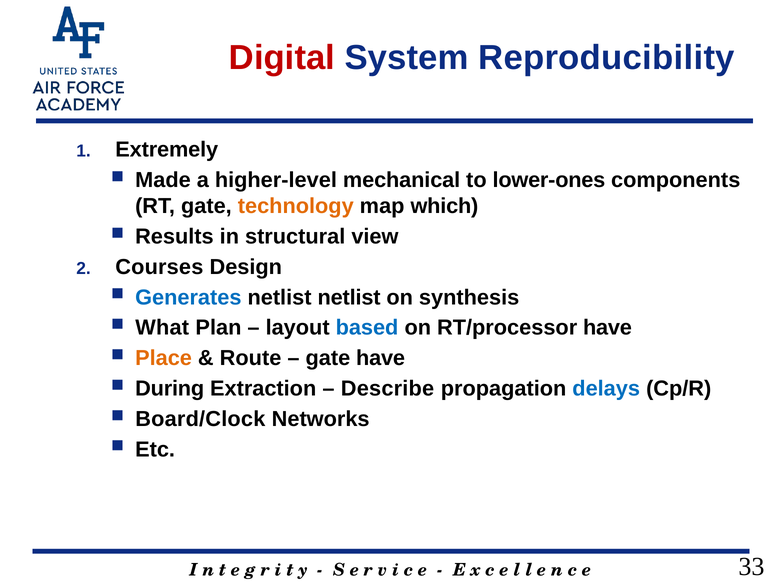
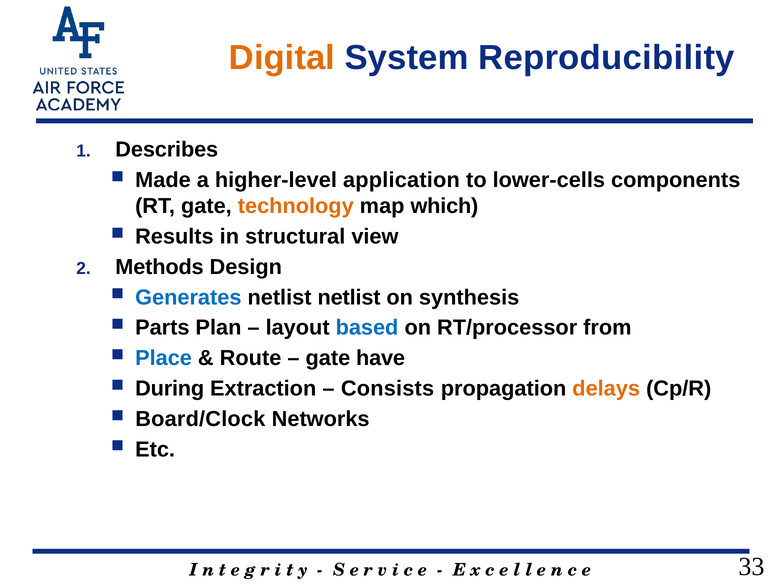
Digital colour: red -> orange (282, 58)
Extremely: Extremely -> Describes (167, 150)
mechanical: mechanical -> application (401, 180)
lower-ones: lower-ones -> lower-cells (549, 180)
Courses: Courses -> Methods (160, 267)
What: What -> Parts (162, 328)
RT/processor have: have -> from (607, 328)
Place colour: orange -> blue (164, 358)
Describe: Describe -> Consists (388, 389)
delays colour: blue -> orange (606, 389)
